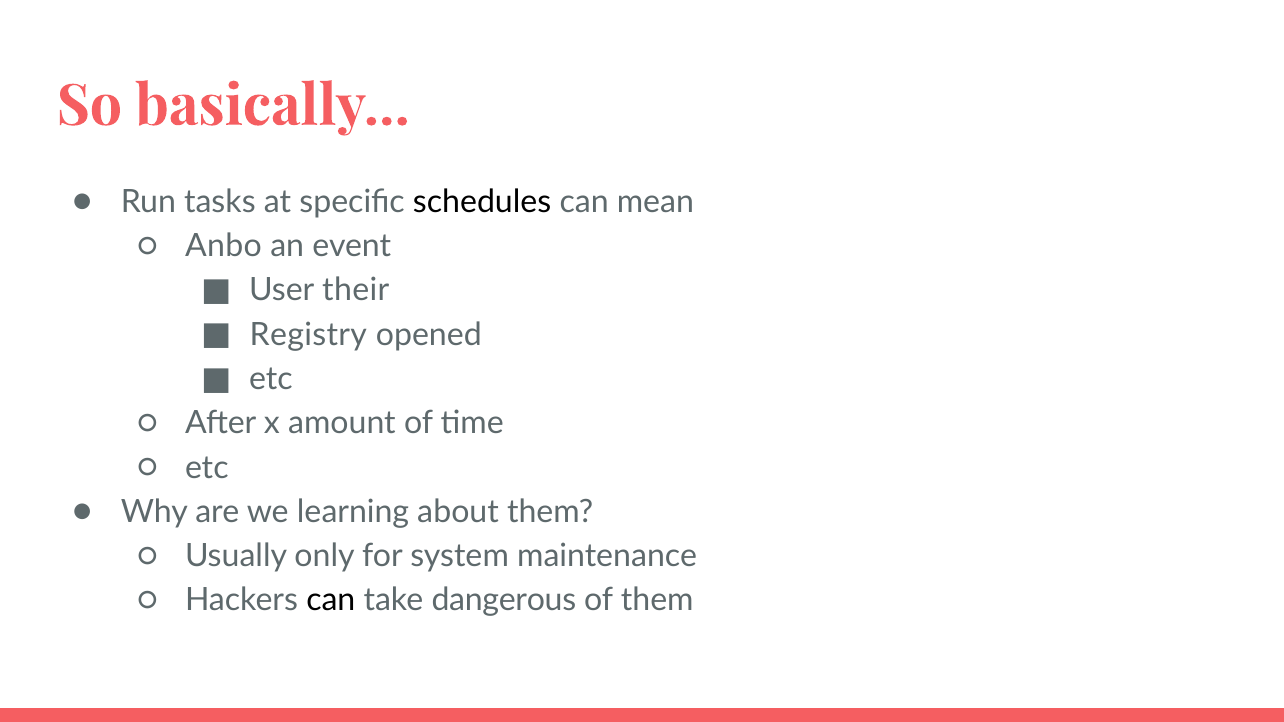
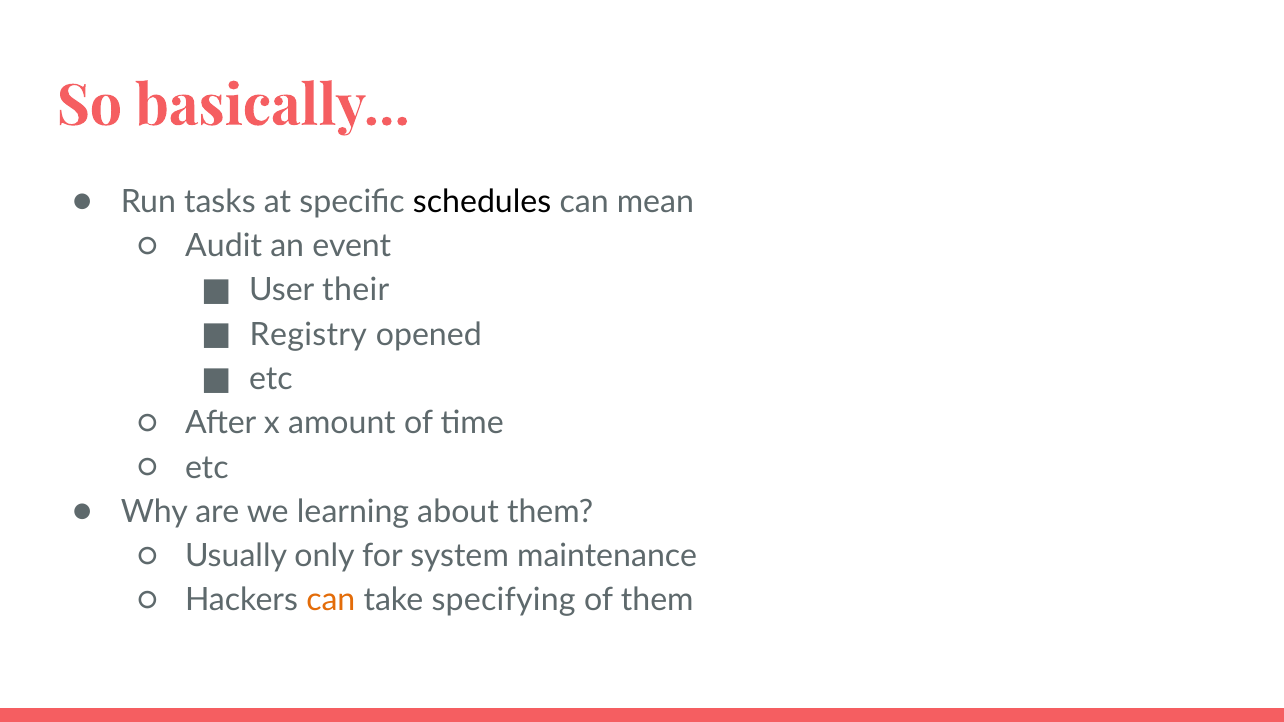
Anbo: Anbo -> Audit (224, 246)
can colour: black -> orange (331, 600)
dangerous: dangerous -> specifying (504, 600)
